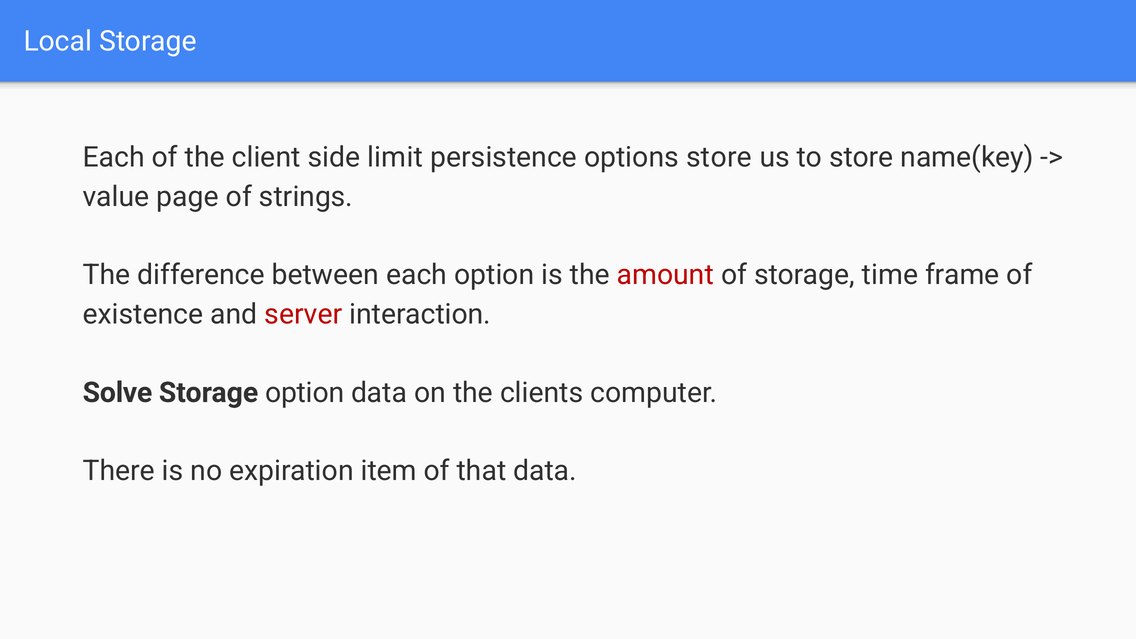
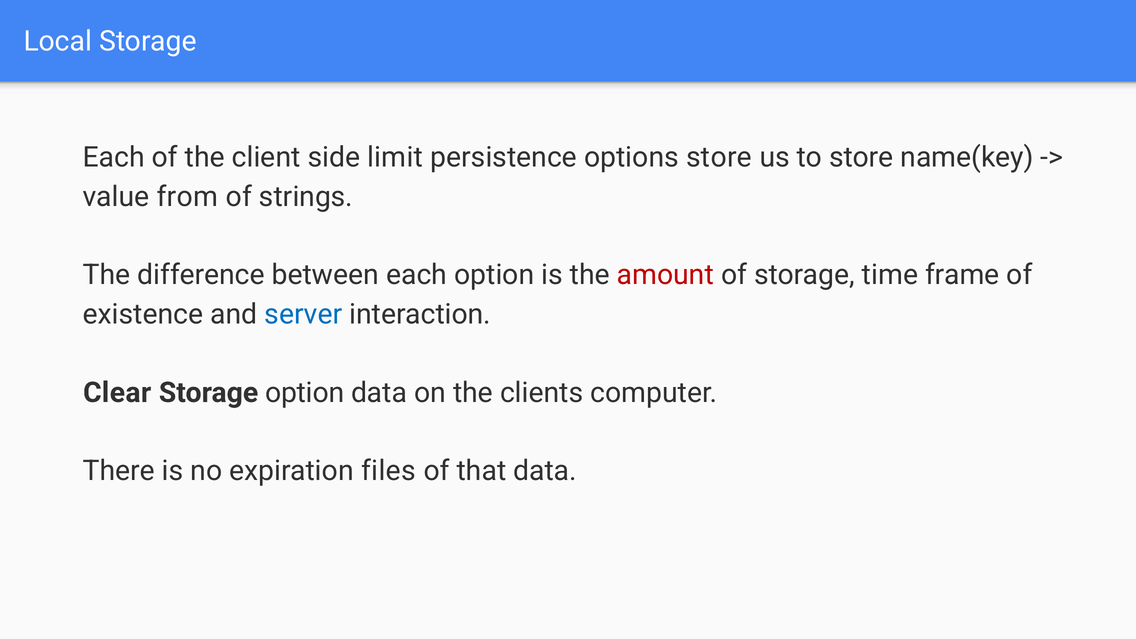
page: page -> from (188, 197)
server colour: red -> blue (303, 314)
Solve: Solve -> Clear (117, 393)
item: item -> files (389, 471)
